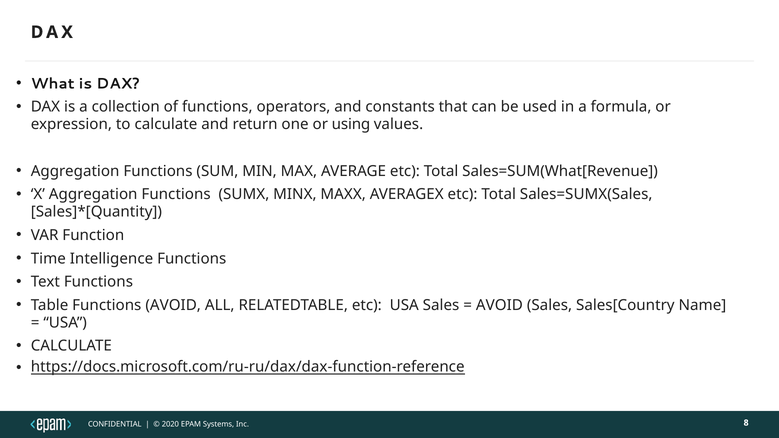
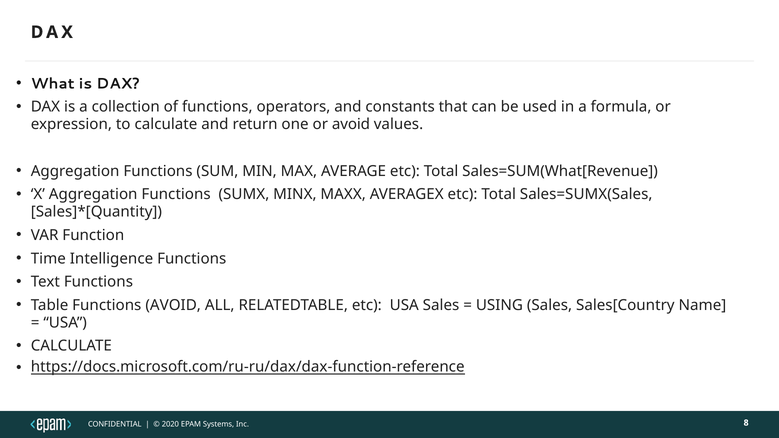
or using: using -> avoid (351, 124)
AVOID: AVOID -> USING (499, 305)
